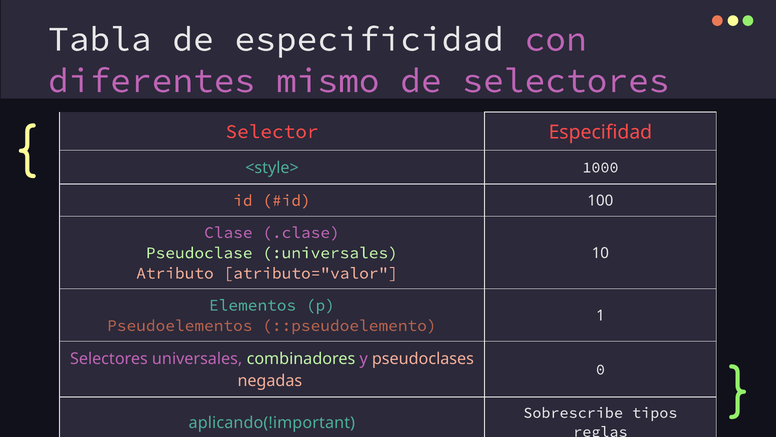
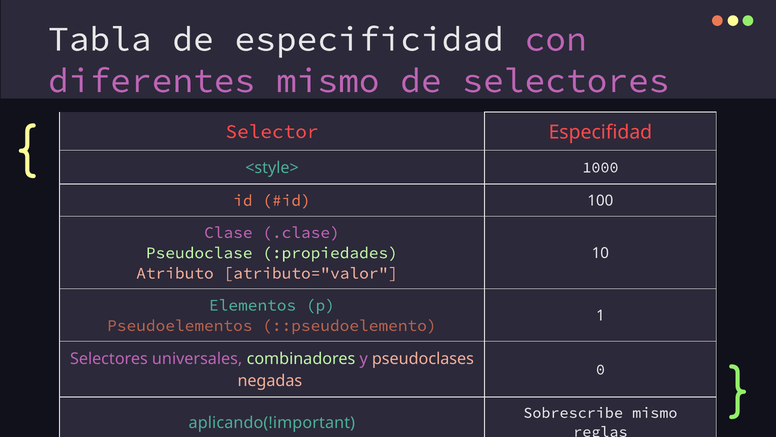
:universales: :universales -> :propiedades (330, 253)
Sobrescribe tipos: tipos -> mismo (655, 412)
